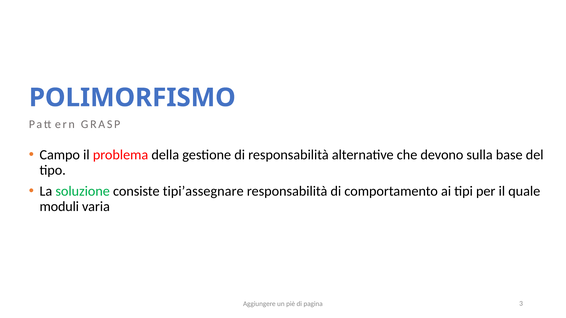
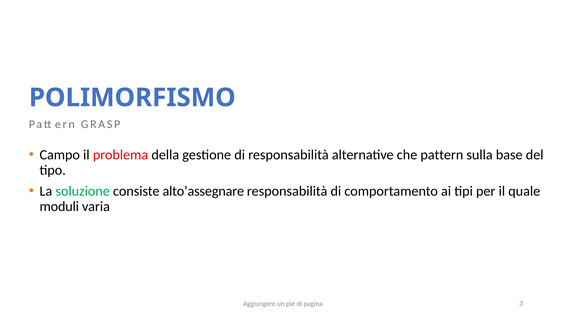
devono: devono -> pattern (442, 155)
tipi’assegnare: tipi’assegnare -> alto’assegnare (203, 191)
